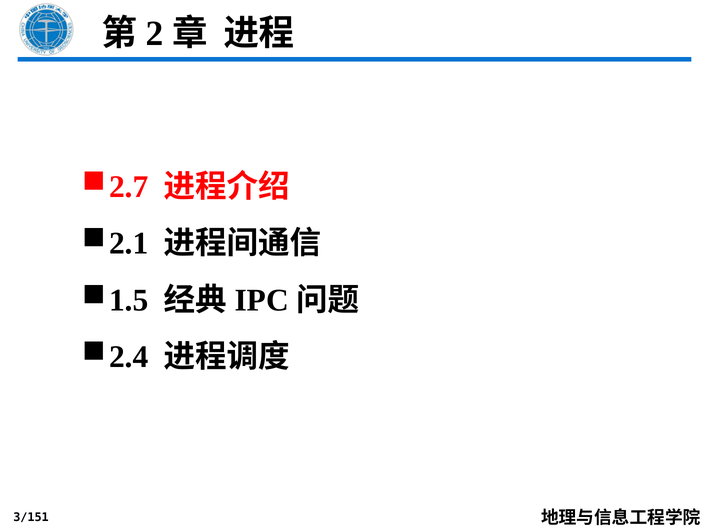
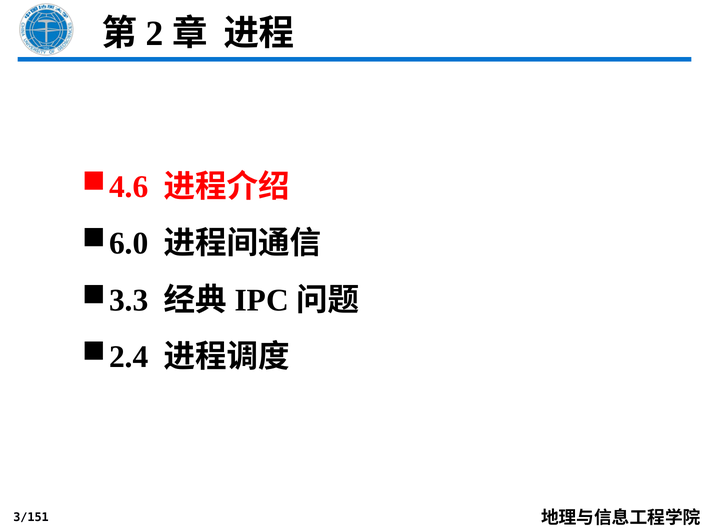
2.7: 2.7 -> 4.6 (129, 187)
2.1: 2.1 -> 6.0 (129, 243)
1.5: 1.5 -> 3.3 (129, 300)
